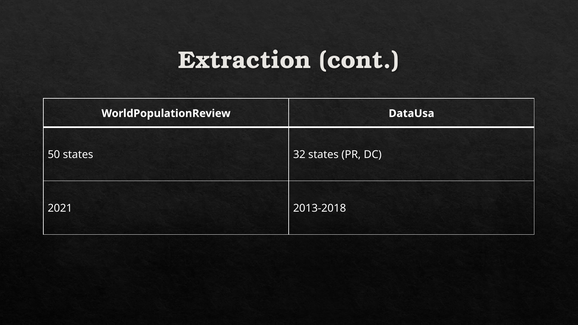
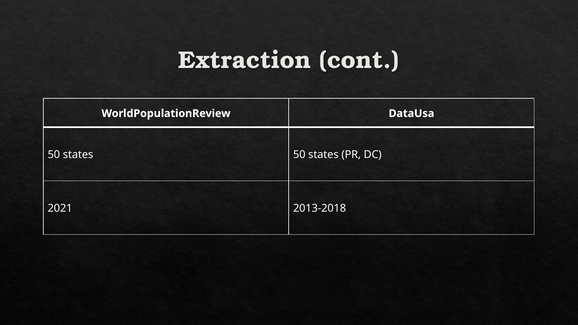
states 32: 32 -> 50 (299, 155)
